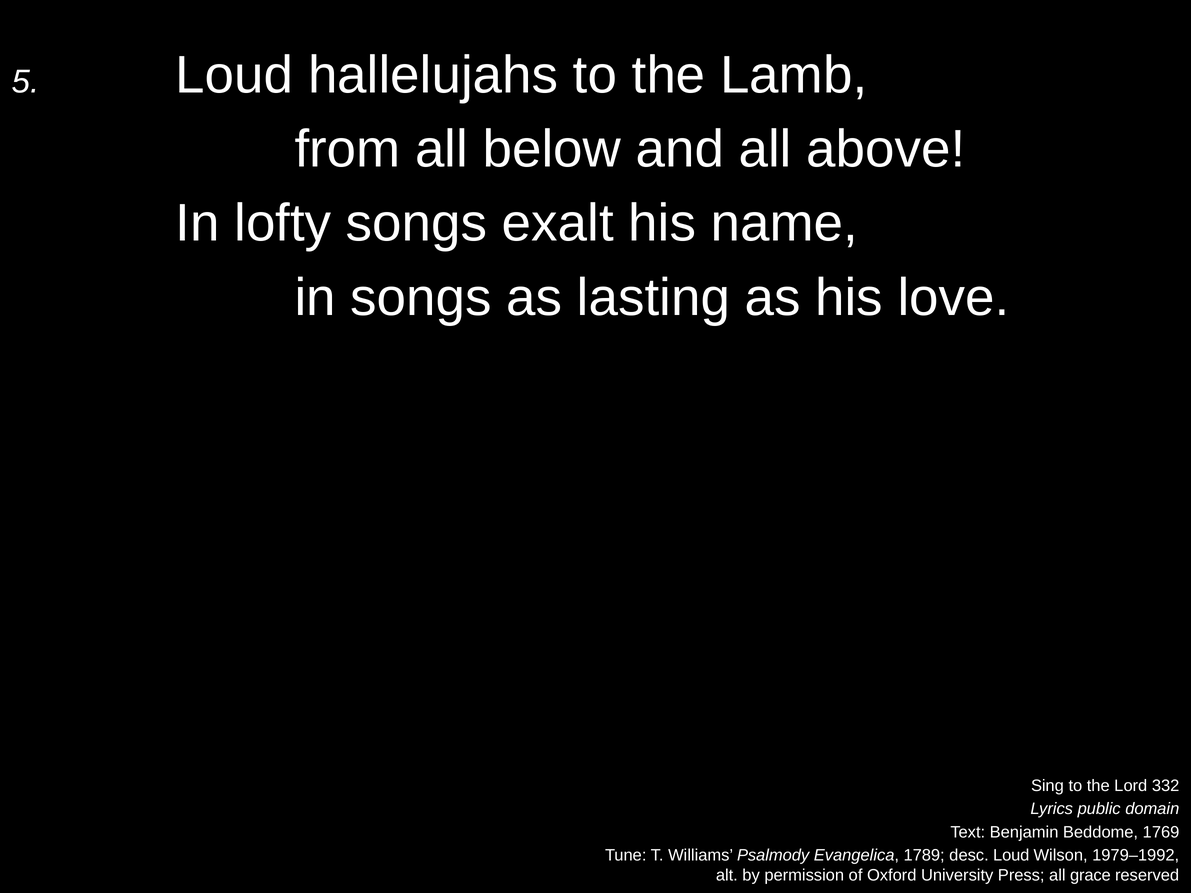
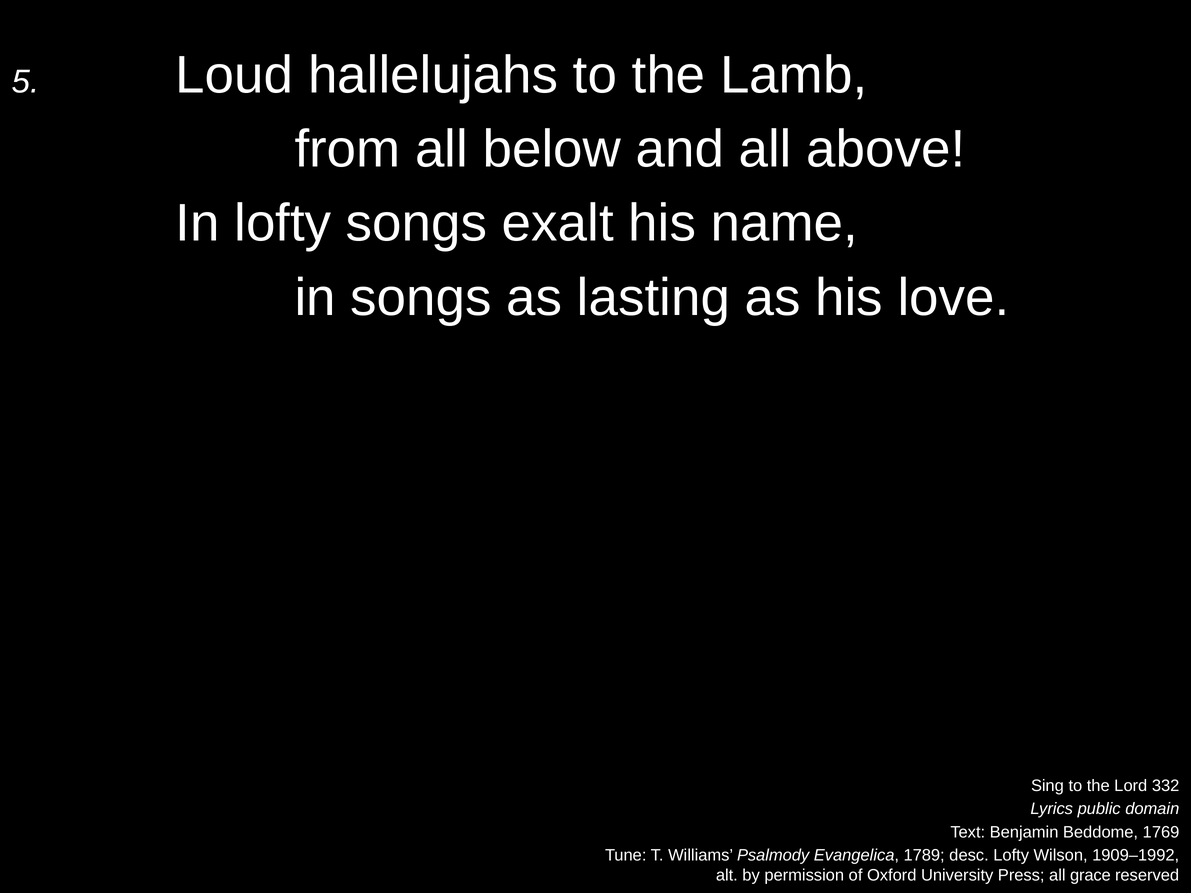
desc Loud: Loud -> Lofty (1011, 856)
1979–1992: 1979–1992 -> 1909–1992 (1136, 856)
